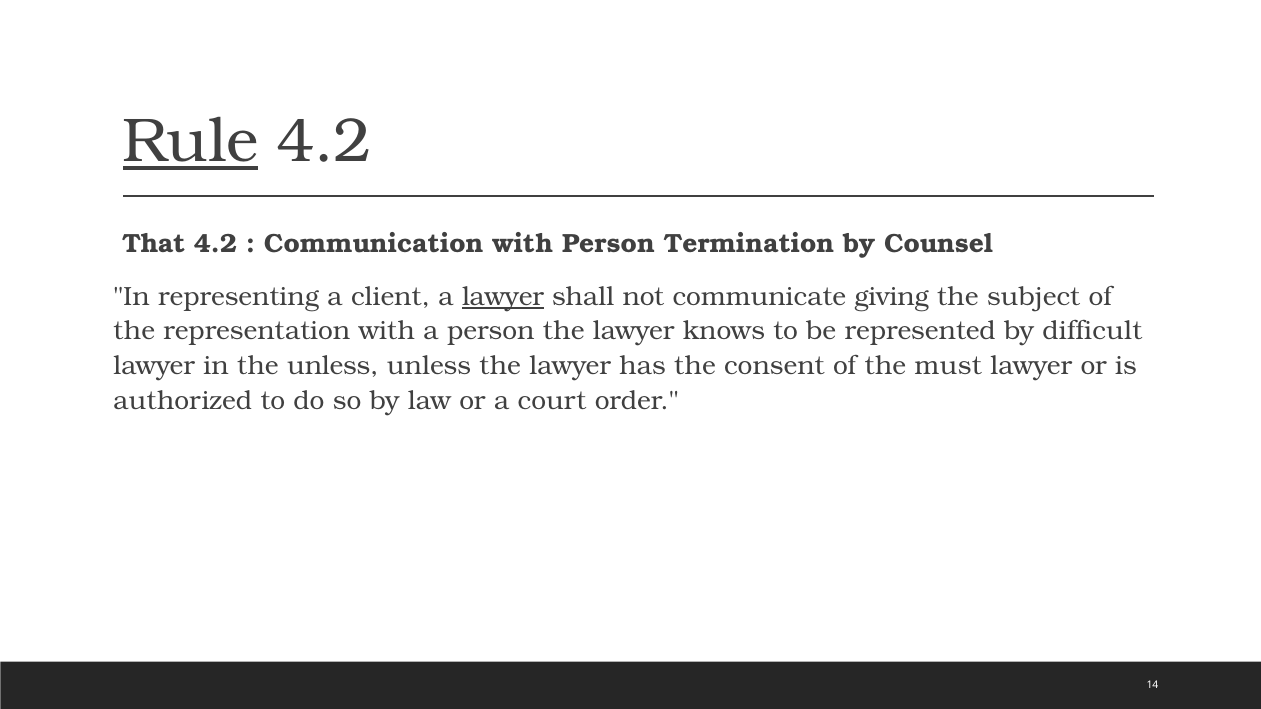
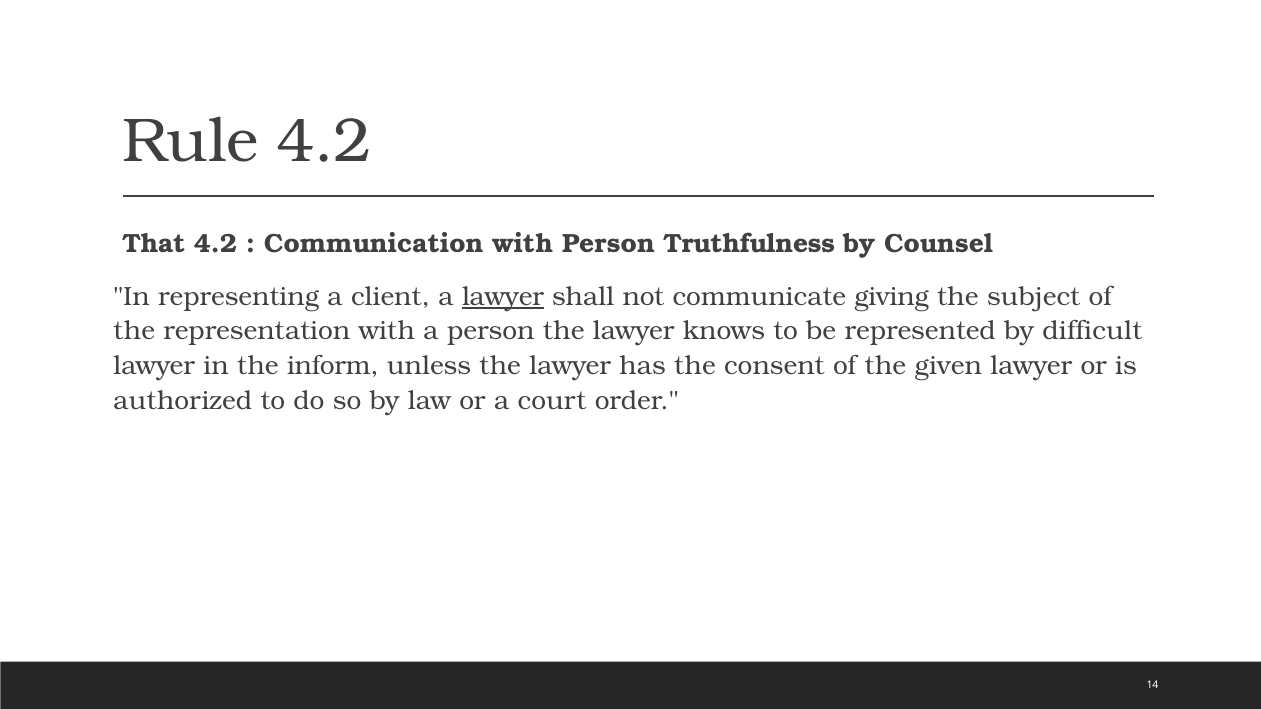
Rule underline: present -> none (191, 141)
Termination: Termination -> Truthfulness (749, 244)
the unless: unless -> inform (333, 366)
must: must -> given (948, 366)
